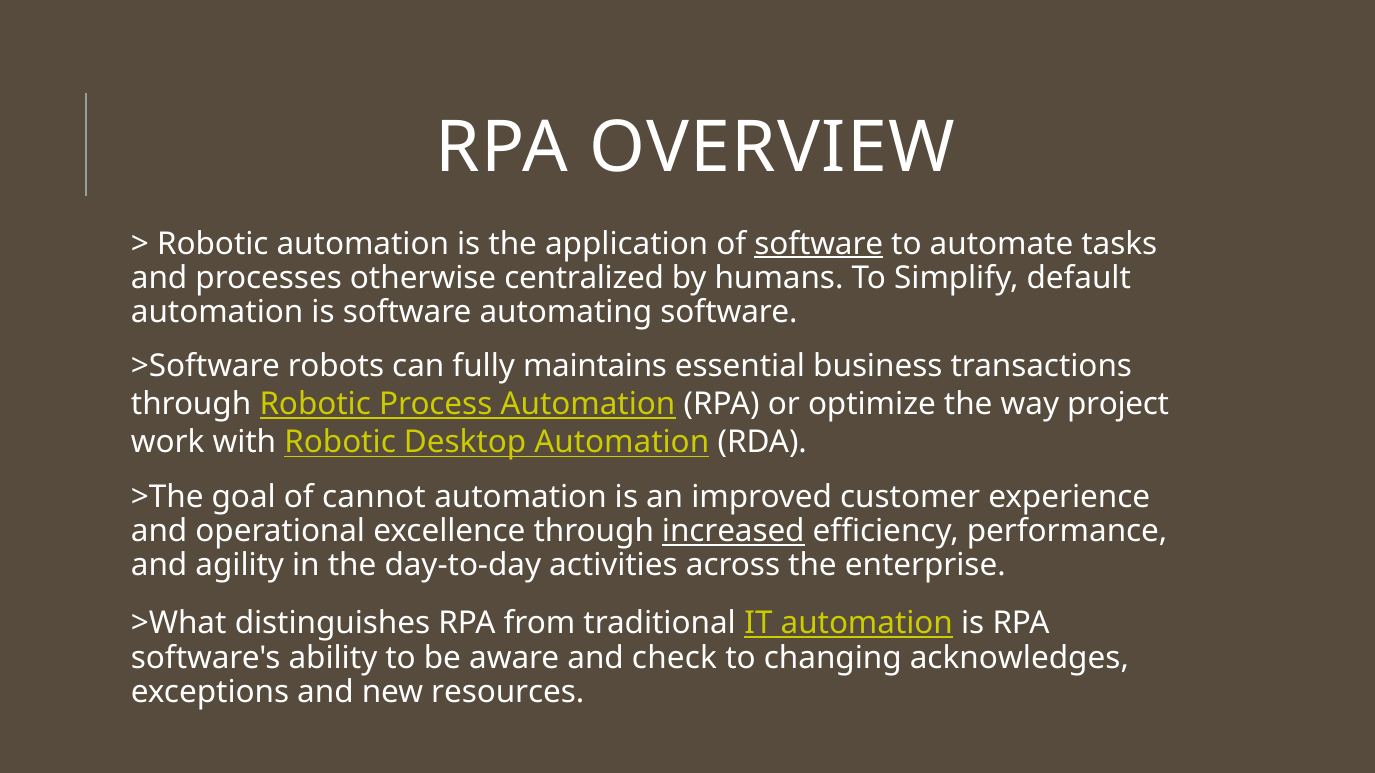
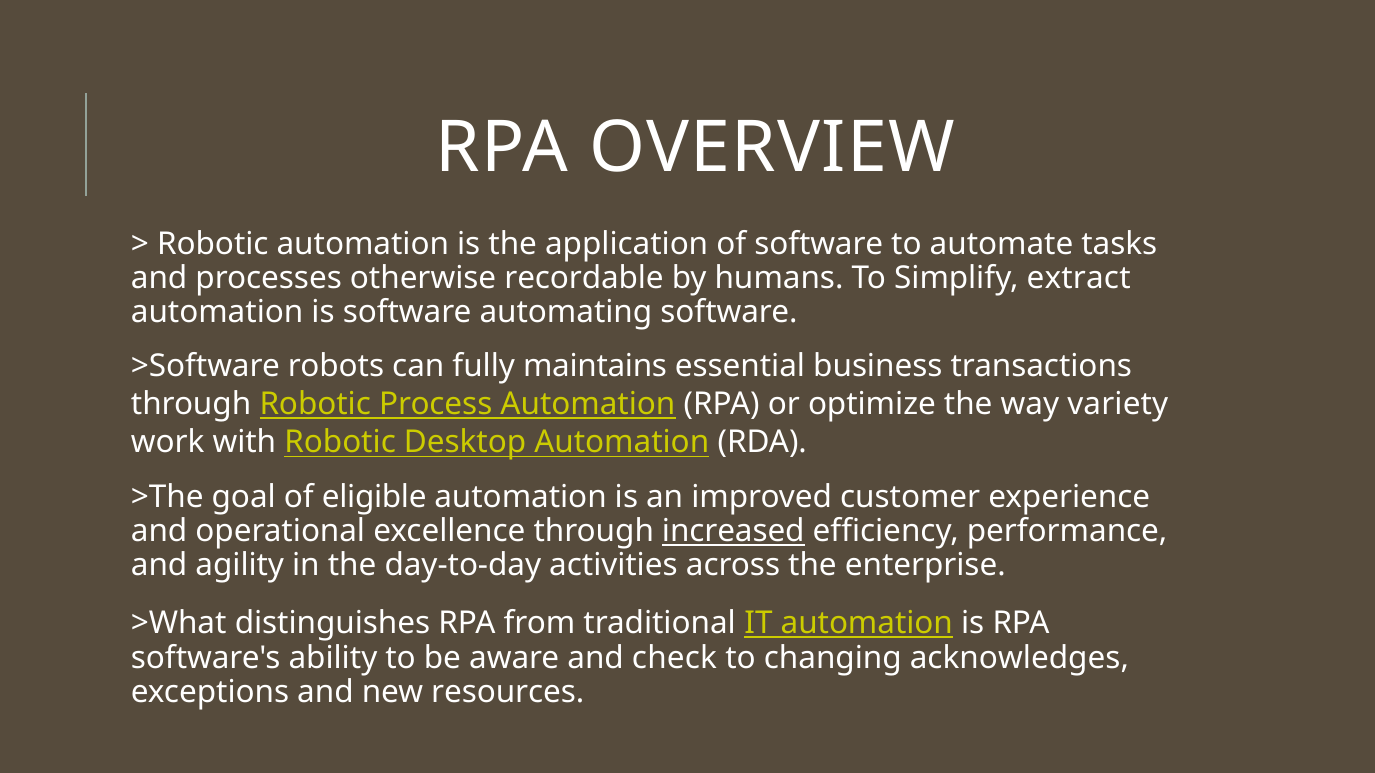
software underline: present -> none (819, 244)
centralized: centralized -> recordable (584, 278)
default: default -> extract (1079, 278)
project: project -> variety (1118, 404)
cannot: cannot -> eligible (374, 497)
